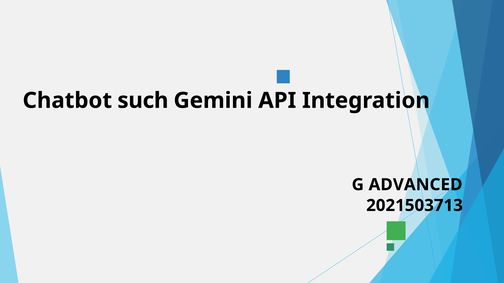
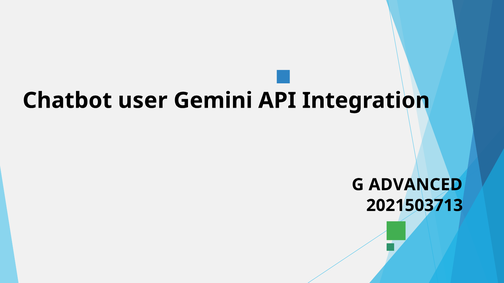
such: such -> user (143, 101)
